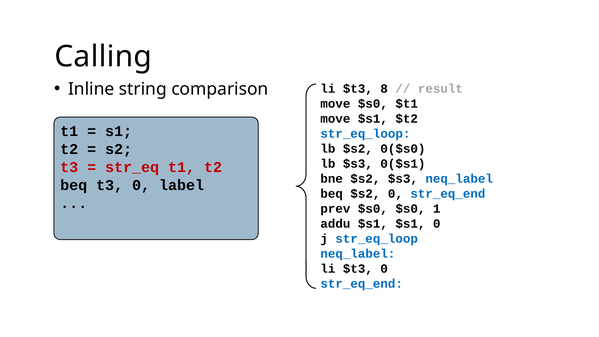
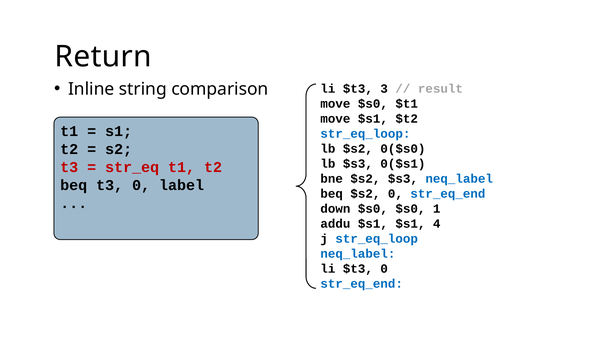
Calling: Calling -> Return (103, 57)
8: 8 -> 3 (384, 89)
prev: prev -> down (335, 209)
$s1 0: 0 -> 4 (437, 224)
